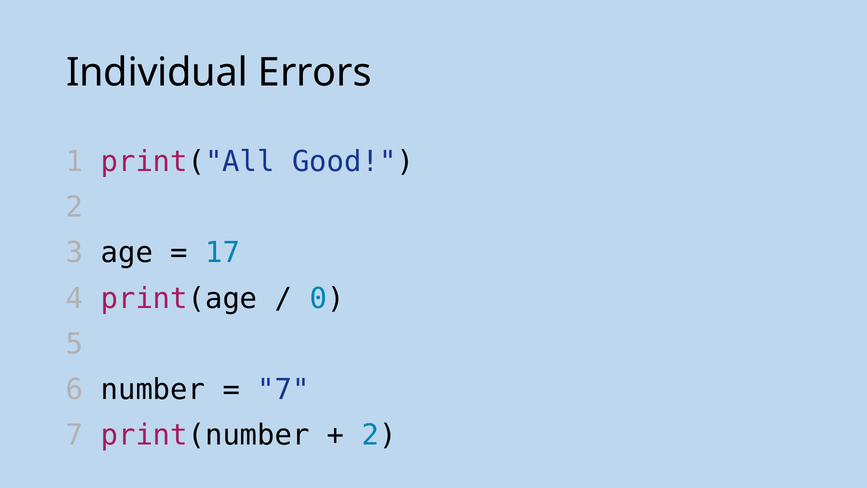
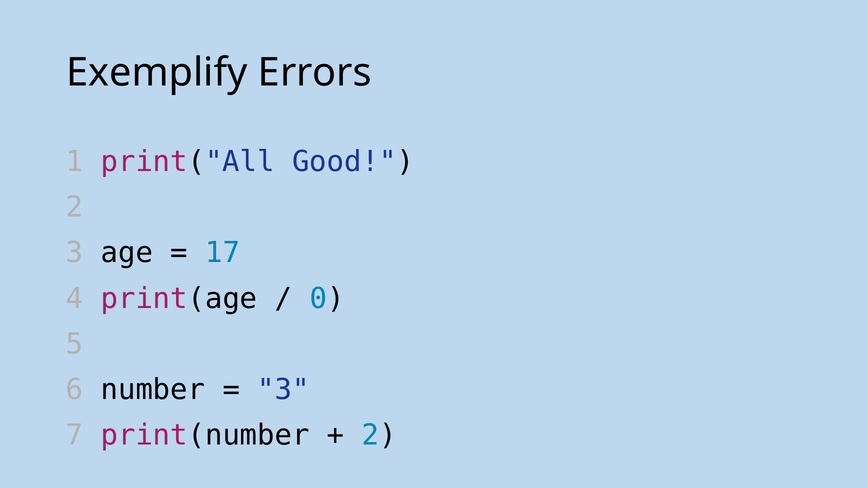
Individual: Individual -> Exemplify (157, 73)
7: 7 -> 3 (284, 389)
